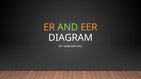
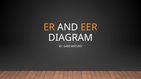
AND colour: light green -> white (68, 27)
